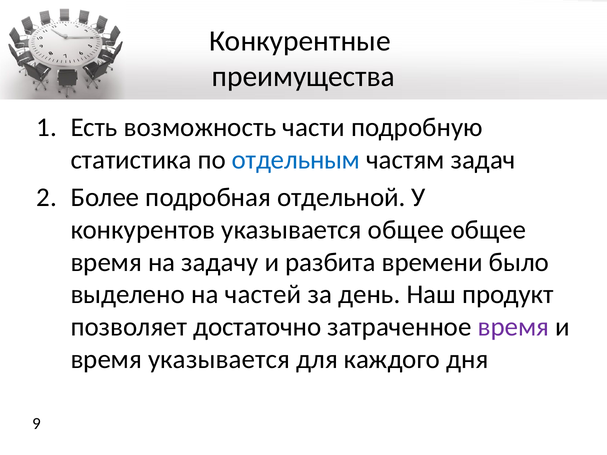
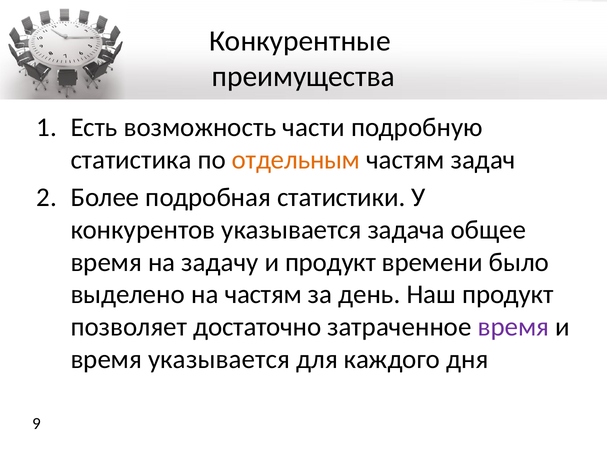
отдельным colour: blue -> orange (296, 160)
отдельной: отдельной -> статистики (341, 198)
указывается общее: общее -> задача (406, 230)
и разбита: разбита -> продукт (331, 262)
на частей: частей -> частям (263, 295)
